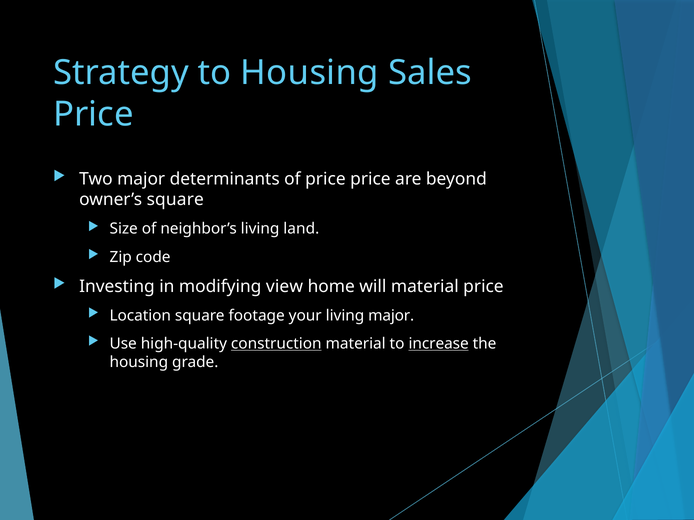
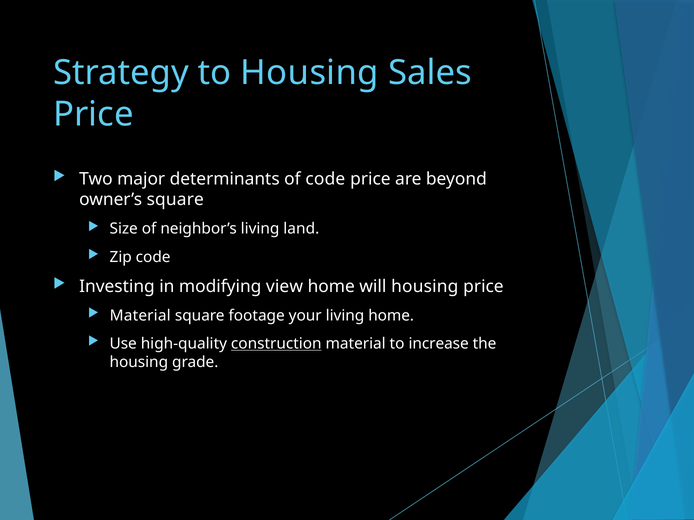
of price: price -> code (325, 179)
will material: material -> housing (425, 287)
Location: Location -> Material (140, 316)
living major: major -> home (391, 316)
increase underline: present -> none (439, 344)
